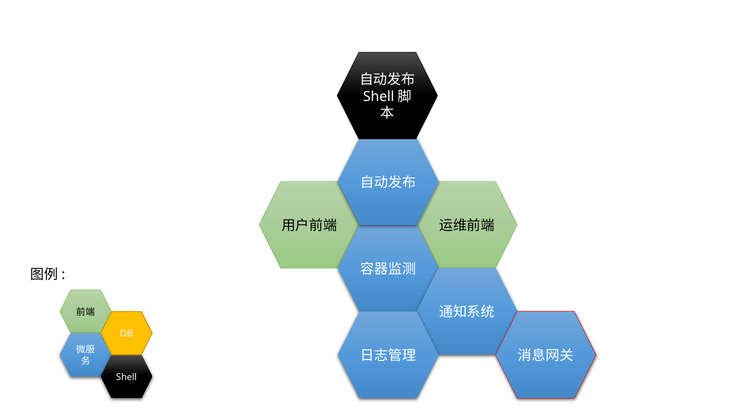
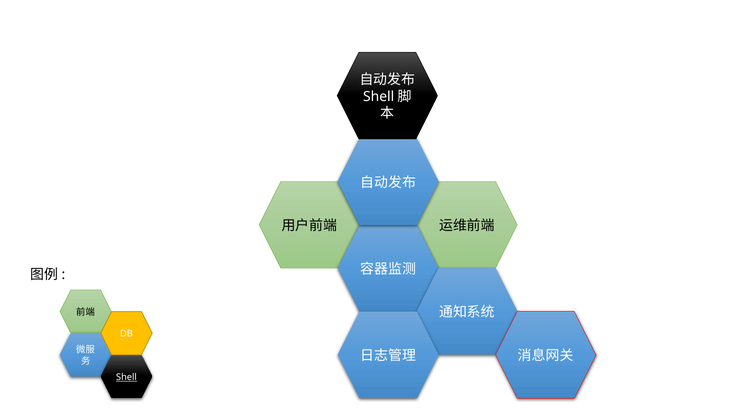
Shell underline: none -> present (126, 377)
